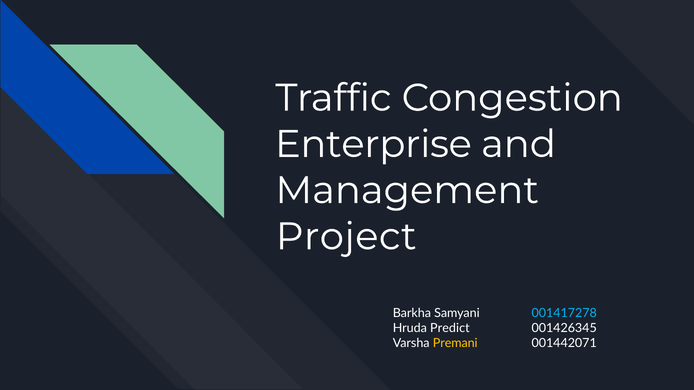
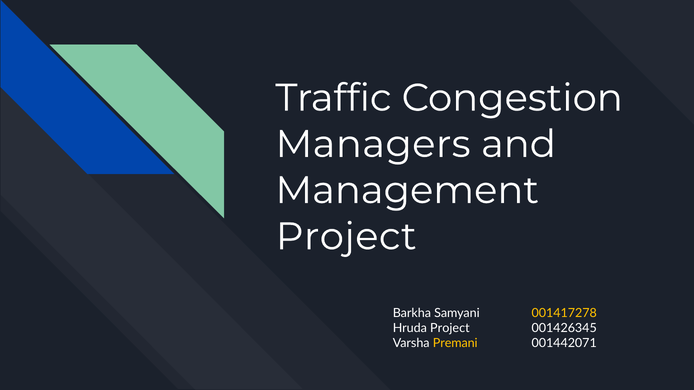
Enterprise: Enterprise -> Managers (373, 144)
001417278 colour: light blue -> yellow (564, 313)
Hruda Predict: Predict -> Project (450, 328)
